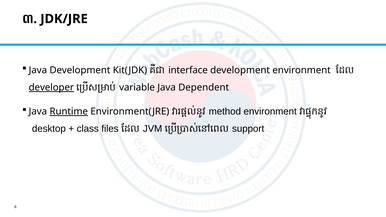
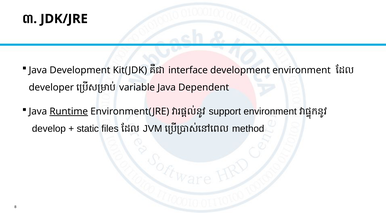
developer underline: present -> none (51, 88)
method: method -> support (225, 112)
desktop: desktop -> develop (49, 129)
class: class -> static (88, 129)
support: support -> method (248, 129)
